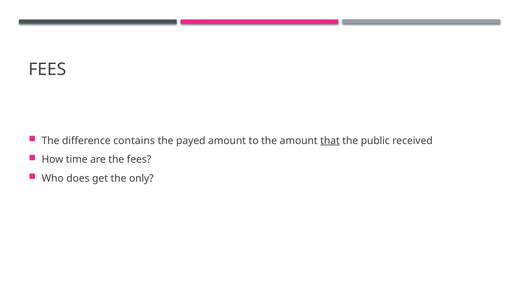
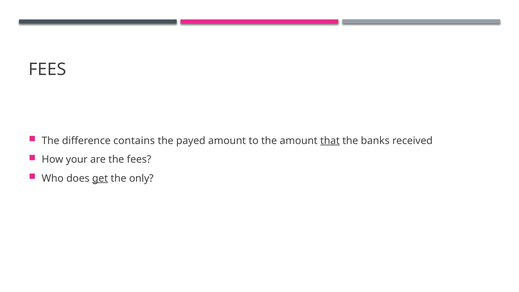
public: public -> banks (375, 141)
time: time -> your (77, 159)
get underline: none -> present (100, 178)
